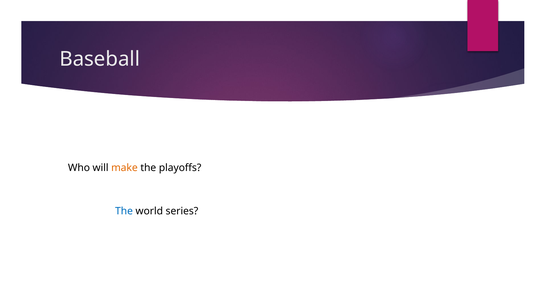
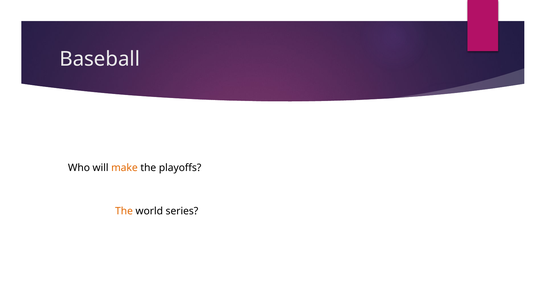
The colour: blue -> orange (124, 211)
